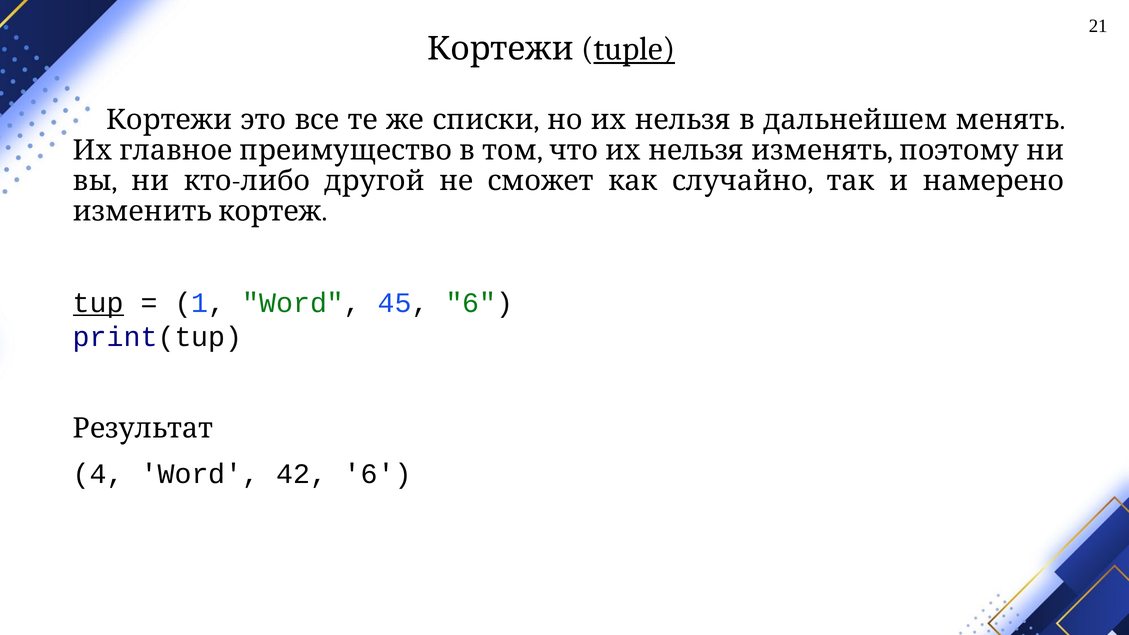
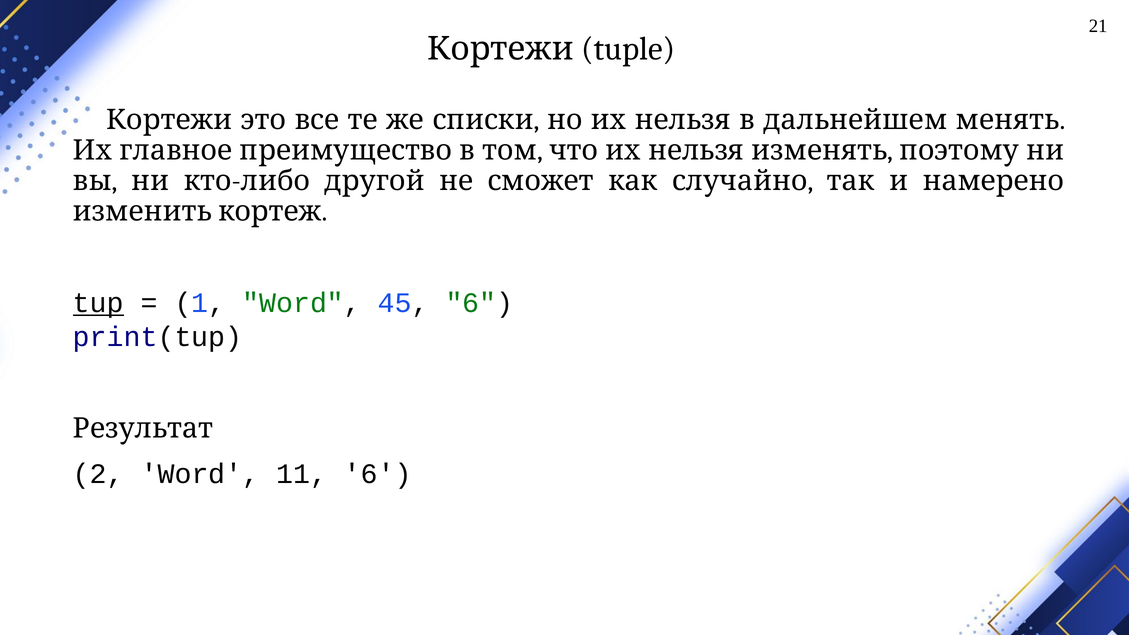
tuple underline: present -> none (634, 49)
4: 4 -> 2 (98, 474)
42: 42 -> 11 (302, 474)
